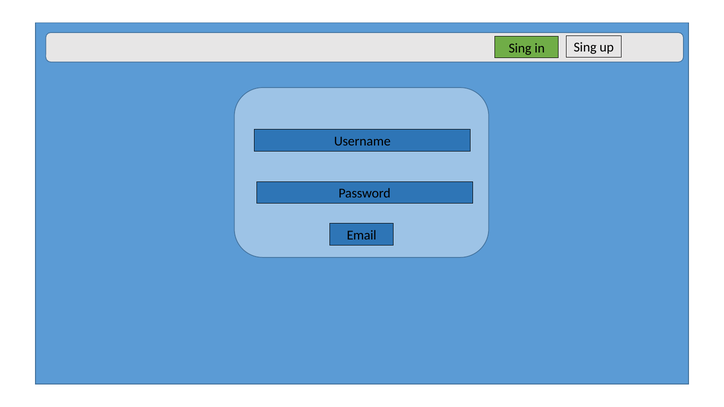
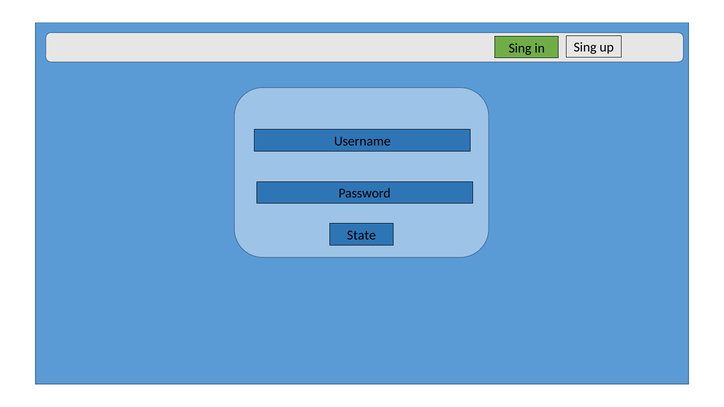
Email: Email -> State (361, 235)
